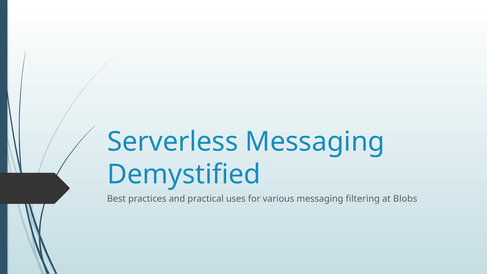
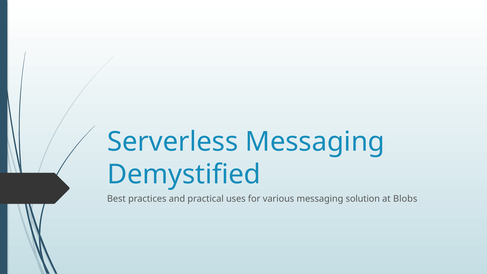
filtering: filtering -> solution (363, 199)
